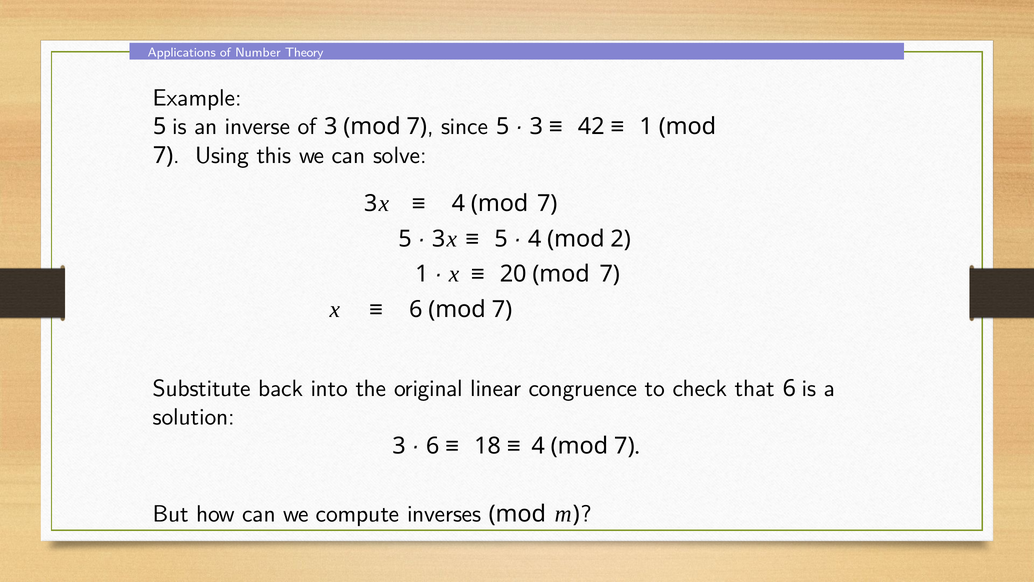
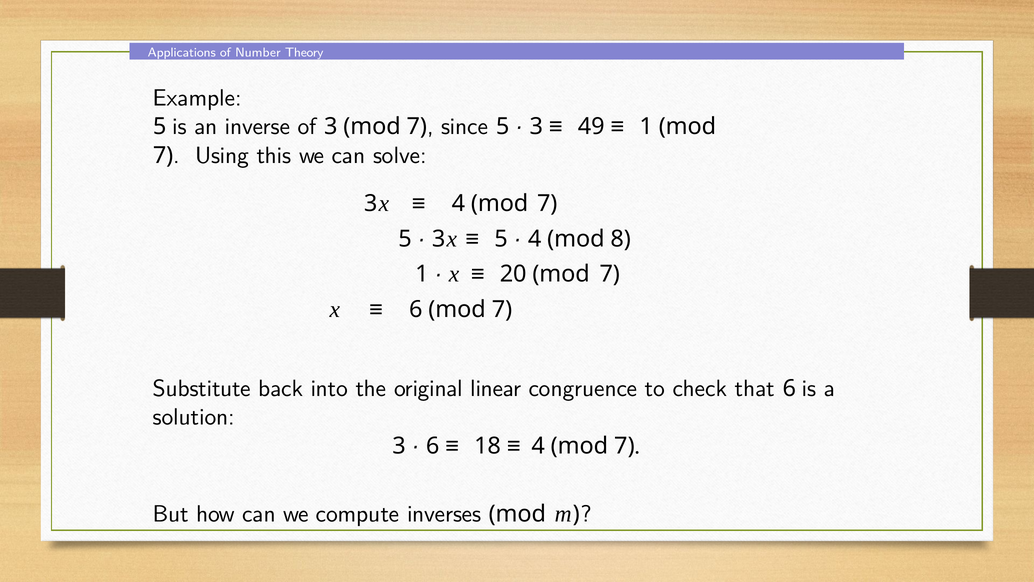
42: 42 -> 49 (591, 127)
2: 2 -> 8 (621, 239)
